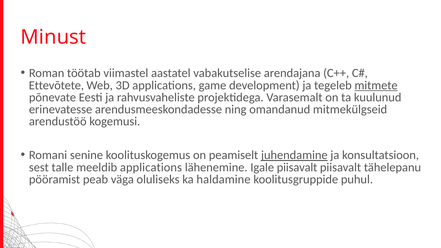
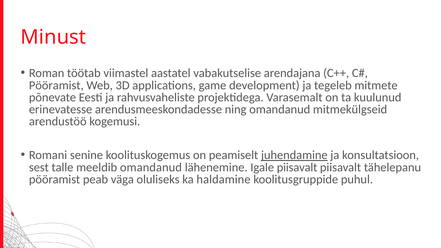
Ettevõtete: Ettevõtete -> Pööramist (56, 85)
mitmete underline: present -> none (376, 85)
meeldib applications: applications -> omandanud (151, 167)
